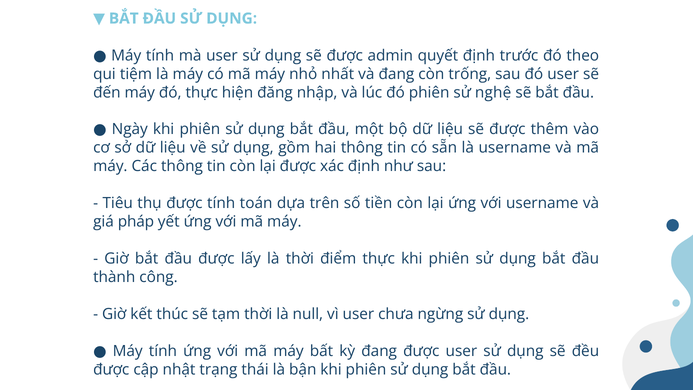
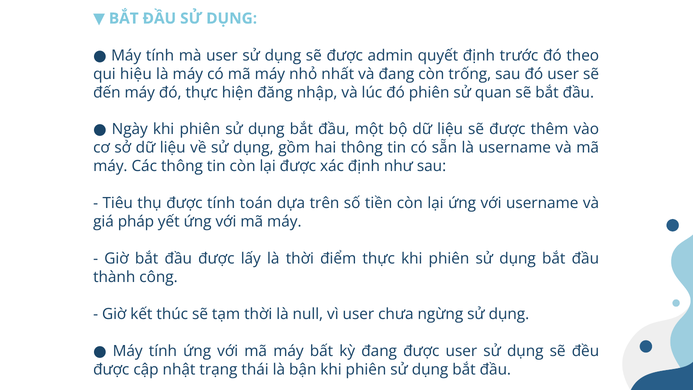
tiệm: tiệm -> hiệu (136, 74)
nghệ: nghệ -> quan (493, 92)
